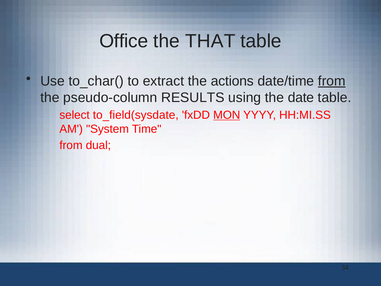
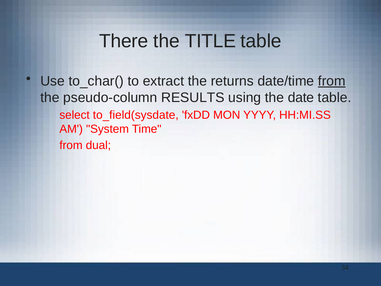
Office: Office -> There (124, 41)
THAT: THAT -> TITLE (210, 41)
actions: actions -> returns (232, 81)
MON underline: present -> none (227, 115)
